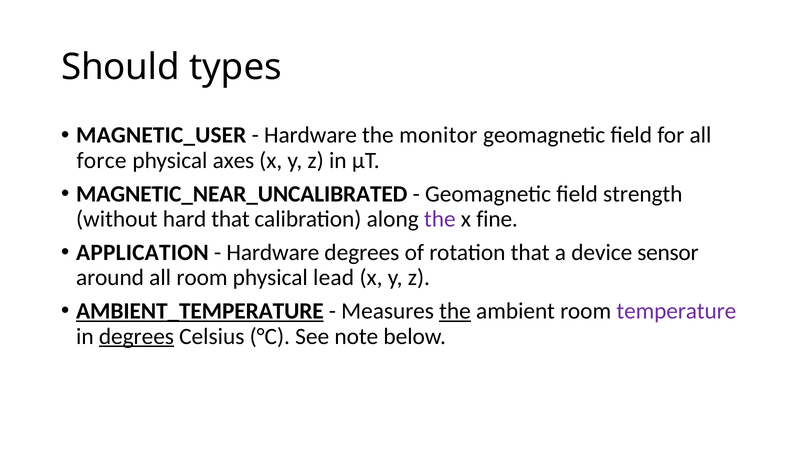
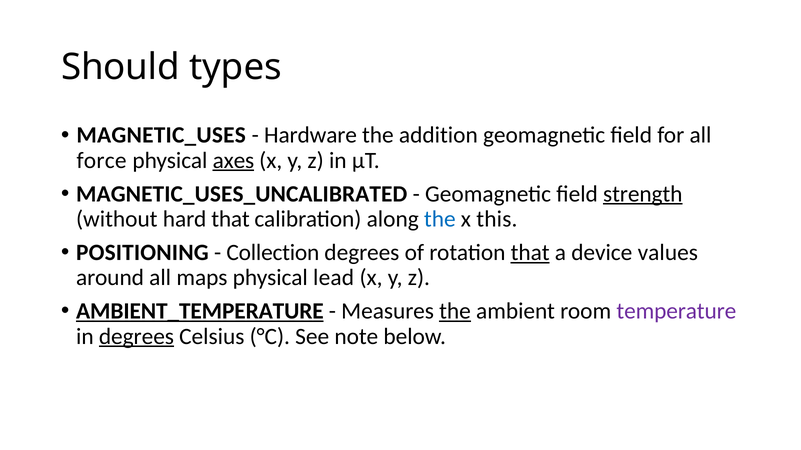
MAGNETIC_USER: MAGNETIC_USER -> MAGNETIC_USES (161, 135)
monitor: monitor -> addition (438, 135)
axes underline: none -> present (233, 161)
MAGNETIC_NEAR_UNCALIBRATED: MAGNETIC_NEAR_UNCALIBRATED -> MAGNETIC_USES_UNCALIBRATED (242, 194)
strength underline: none -> present (643, 194)
the colour: purple -> blue (440, 219)
fine: fine -> this (497, 219)
APPLICATION: APPLICATION -> POSITIONING (142, 253)
Hardware: Hardware -> Collection (273, 253)
that underline: none -> present (530, 253)
sensor: sensor -> values (668, 253)
all room: room -> maps (202, 278)
